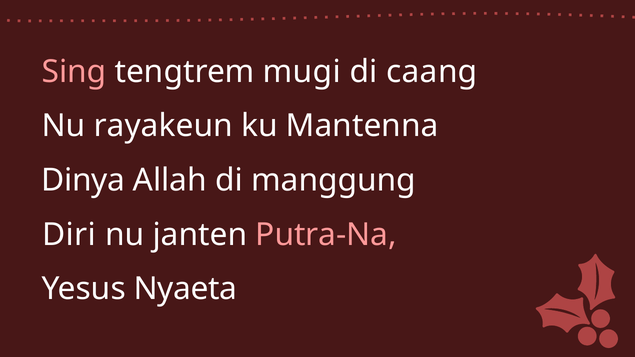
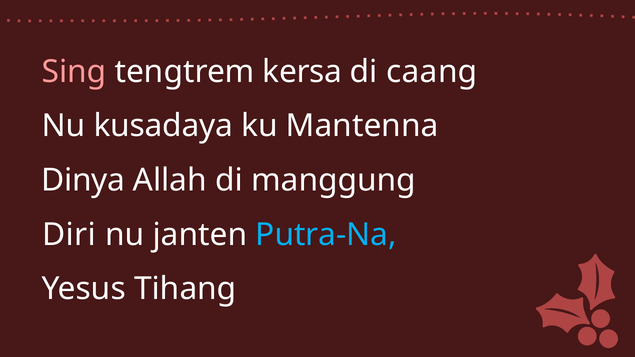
mugi: mugi -> kersa (302, 72)
rayakeun: rayakeun -> kusadaya (163, 126)
Putra-Na colour: pink -> light blue (326, 235)
Nyaeta: Nyaeta -> Tihang (185, 289)
